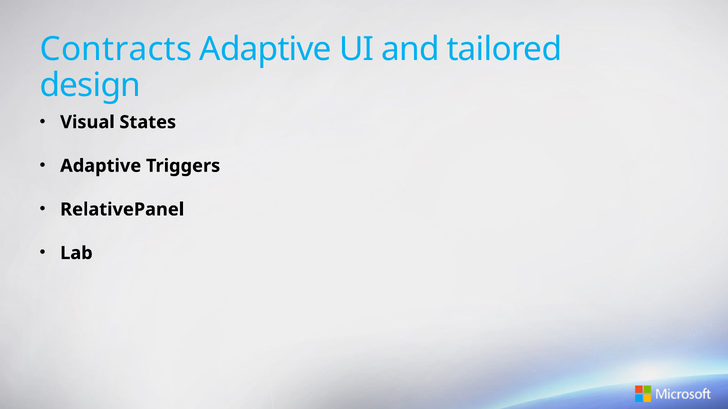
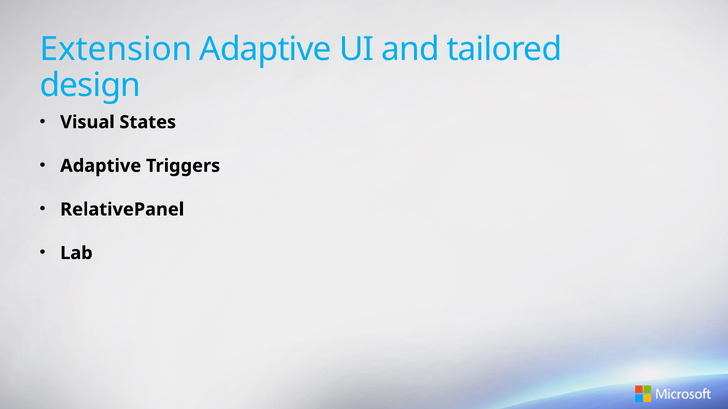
Contracts: Contracts -> Extension (116, 49)
